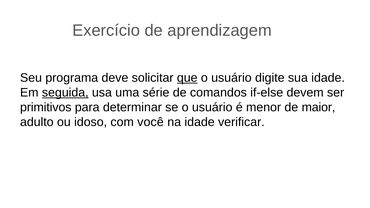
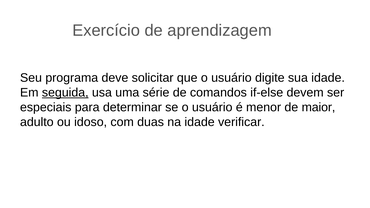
que underline: present -> none (187, 78)
primitivos: primitivos -> especiais (46, 107)
você: você -> duas (151, 122)
